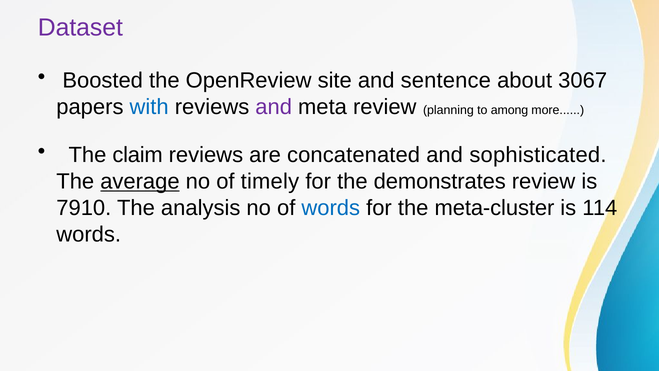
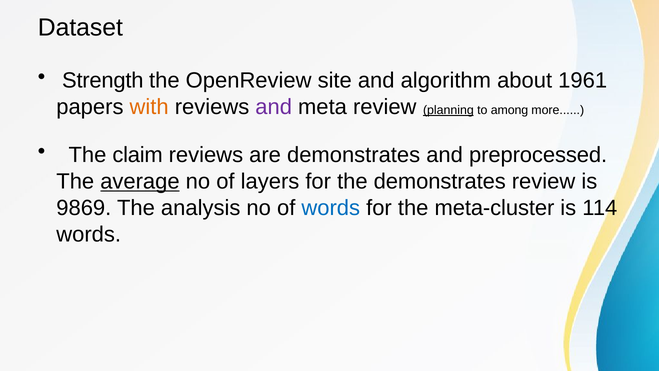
Dataset colour: purple -> black (80, 28)
Boosted: Boosted -> Strength (103, 81)
sentence: sentence -> algorithm (446, 81)
3067: 3067 -> 1961 (583, 81)
with colour: blue -> orange (149, 107)
planning underline: none -> present (448, 110)
are concatenated: concatenated -> demonstrates (354, 155)
sophisticated: sophisticated -> preprocessed (538, 155)
timely: timely -> layers (270, 181)
7910: 7910 -> 9869 (84, 208)
